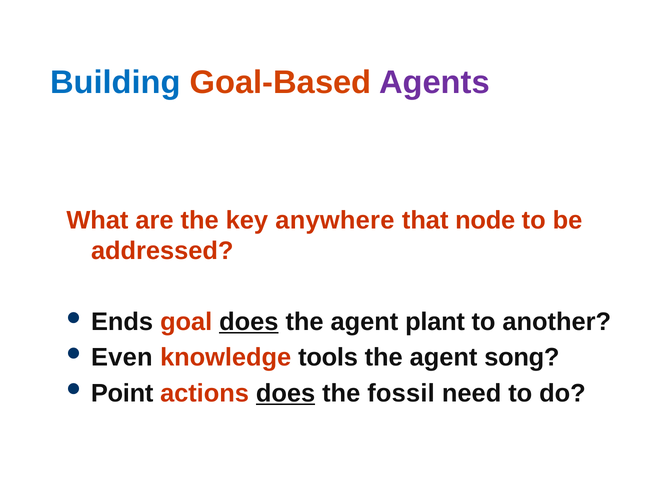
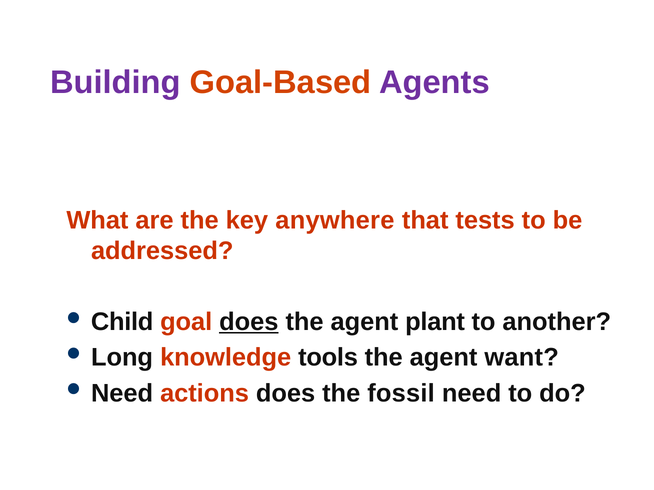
Building colour: blue -> purple (115, 82)
node: node -> tests (485, 221)
Ends: Ends -> Child (122, 322)
Even: Even -> Long (122, 358)
song: song -> want (522, 358)
Point: Point -> Need (122, 394)
does underline: present -> none (286, 394)
